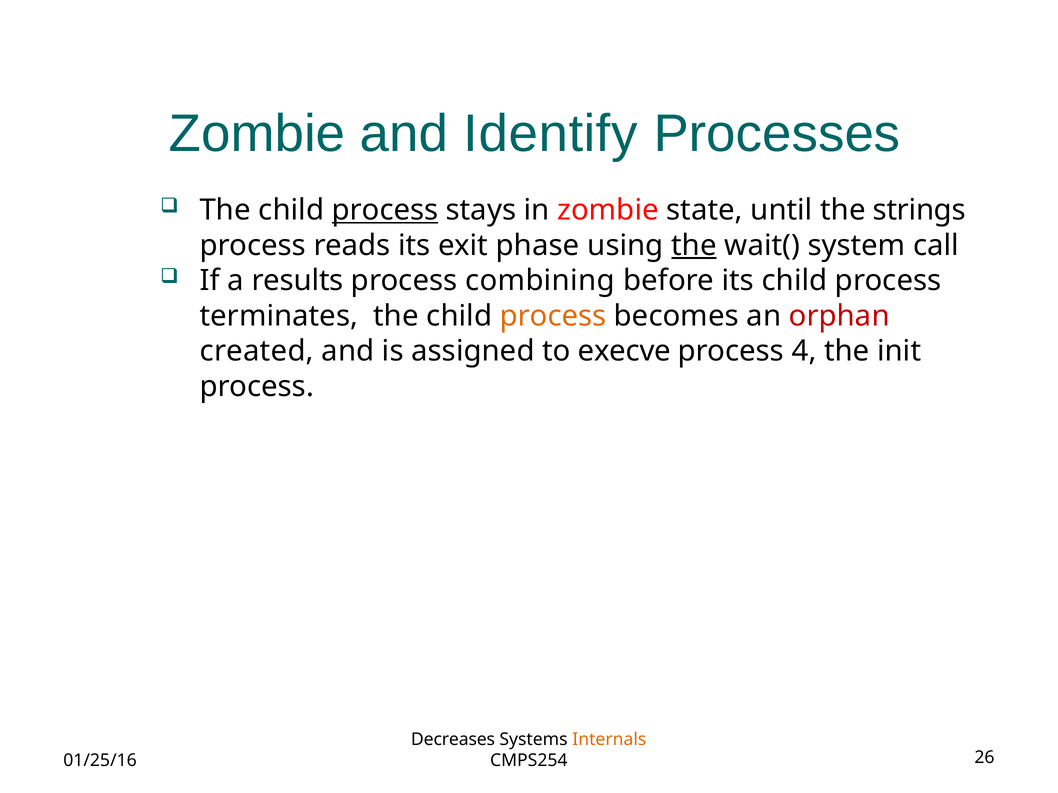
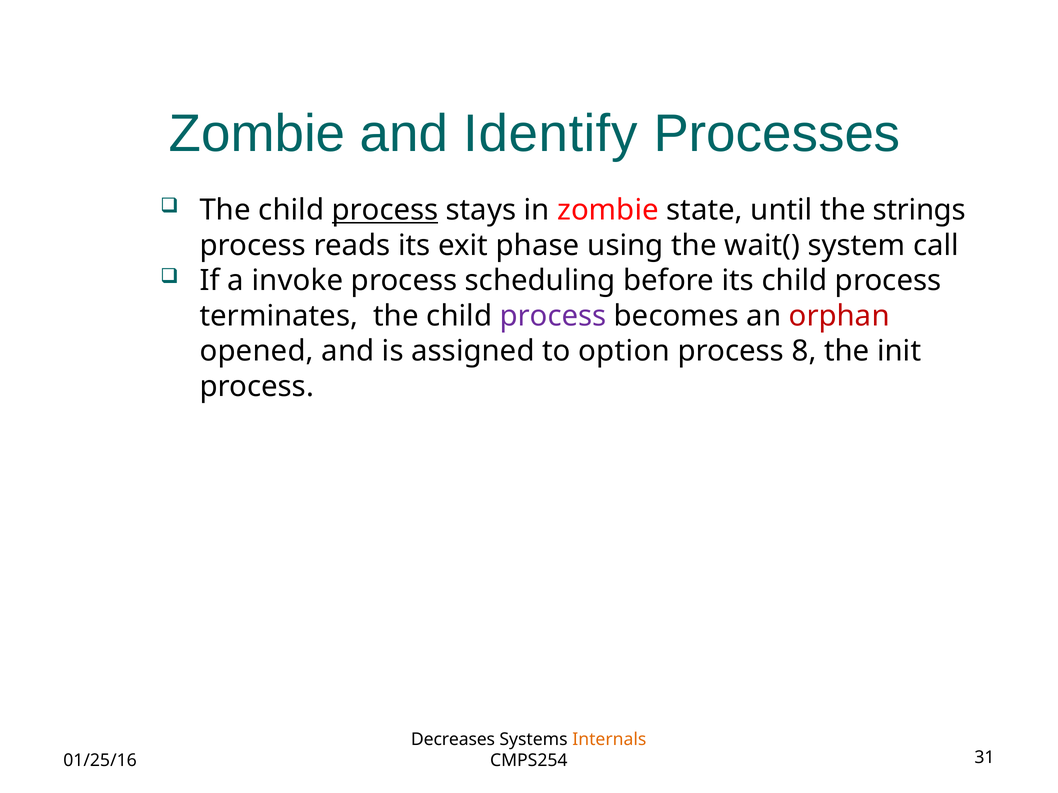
the underline: present -> none (694, 246)
results: results -> invoke (297, 281)
combining: combining -> scheduling (540, 281)
process colour: orange -> purple (553, 316)
created: created -> opened (257, 351)
execve: execve -> option (624, 351)
4: 4 -> 8 (804, 351)
26: 26 -> 31 (985, 758)
